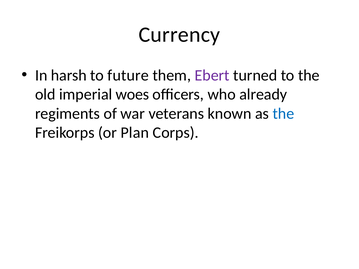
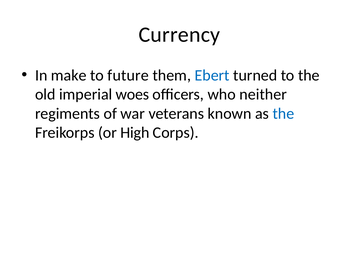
harsh: harsh -> make (69, 75)
Ebert colour: purple -> blue (212, 75)
already: already -> neither (263, 94)
Plan: Plan -> High (135, 133)
